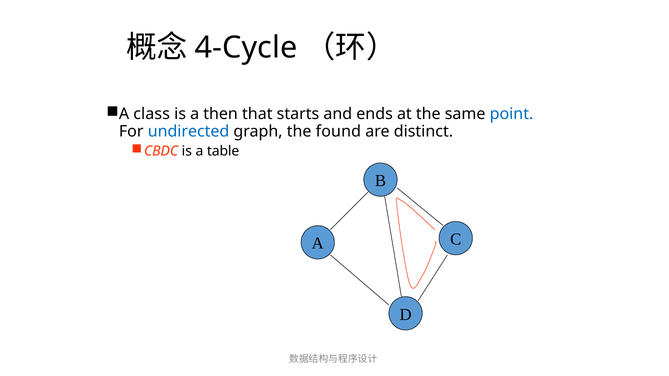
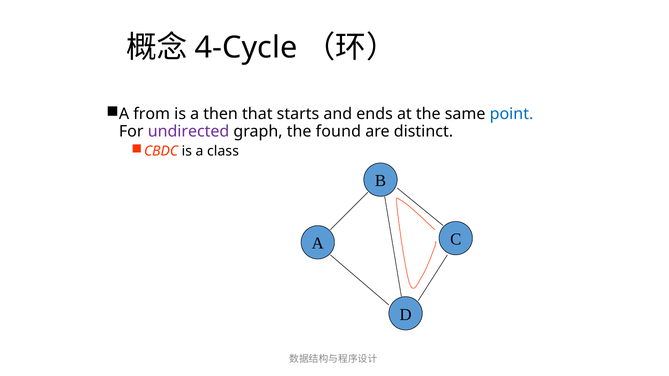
class: class -> from (152, 114)
undirected colour: blue -> purple (189, 132)
table: table -> class (223, 151)
